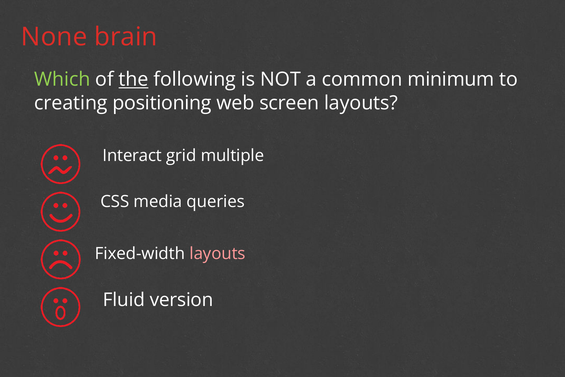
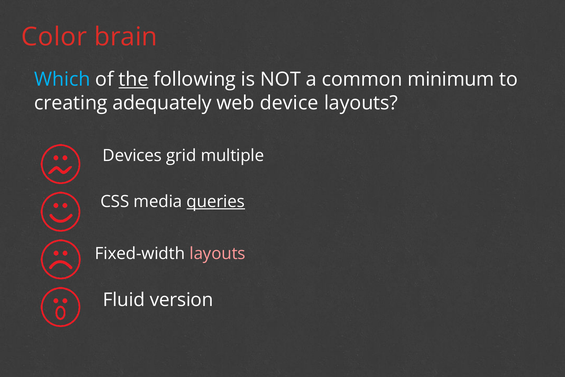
None: None -> Color (54, 37)
Which colour: light green -> light blue (62, 79)
positioning: positioning -> adequately (162, 103)
screen: screen -> device (289, 103)
Interact: Interact -> Devices (132, 156)
queries underline: none -> present (216, 202)
